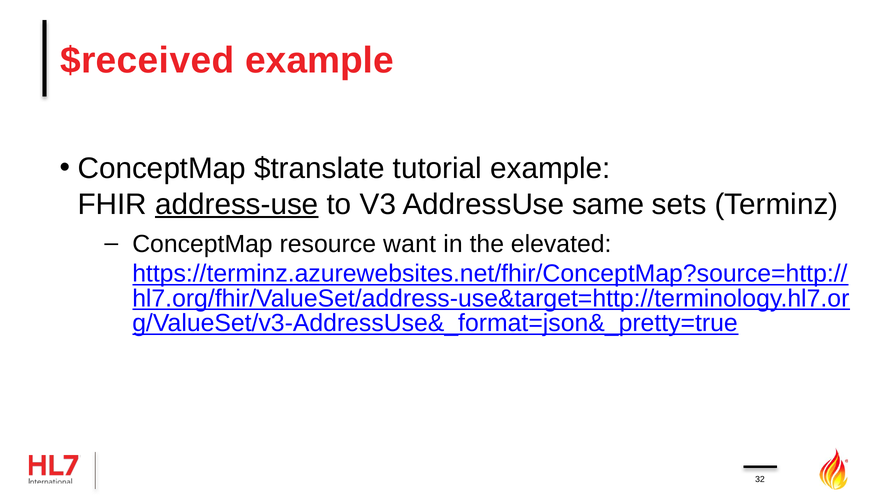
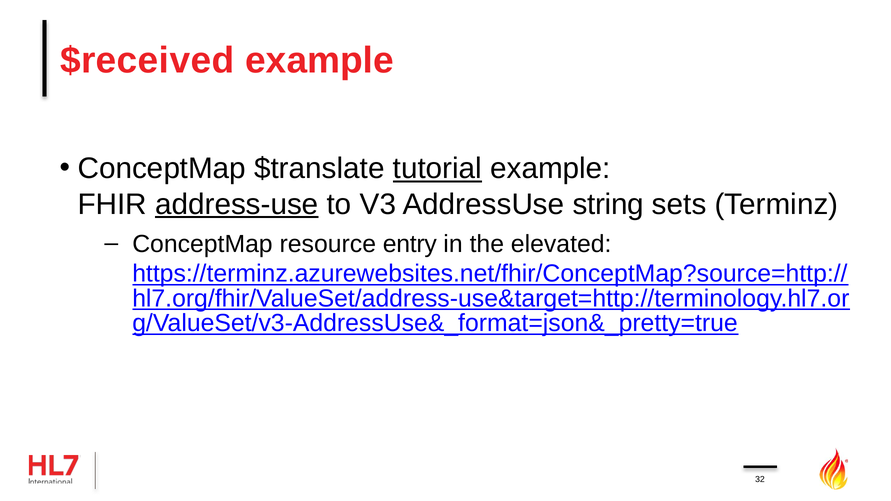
tutorial underline: none -> present (437, 169)
same: same -> string (608, 204)
want: want -> entry (410, 244)
